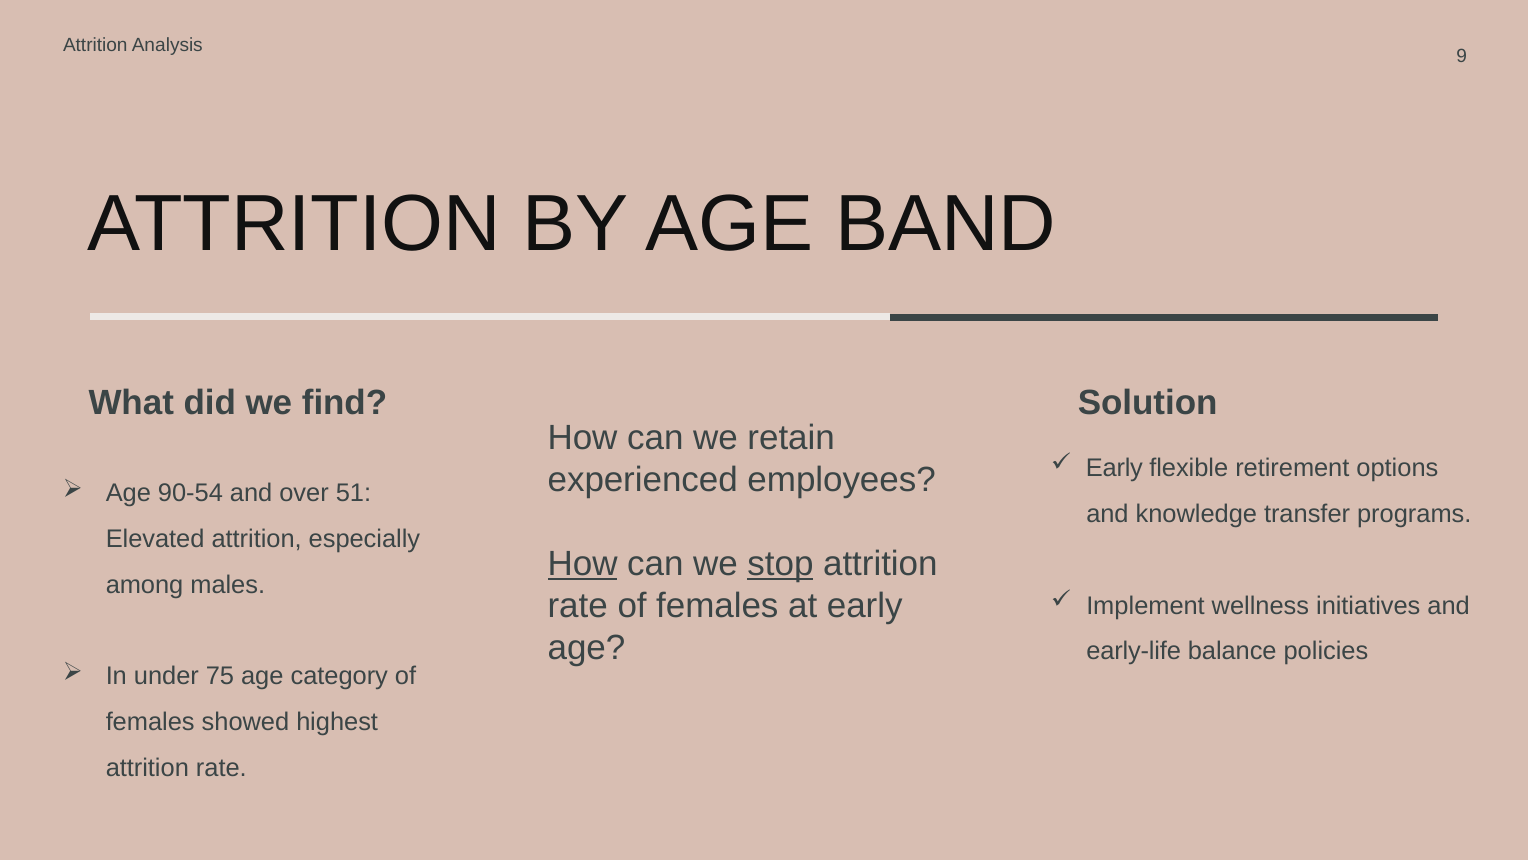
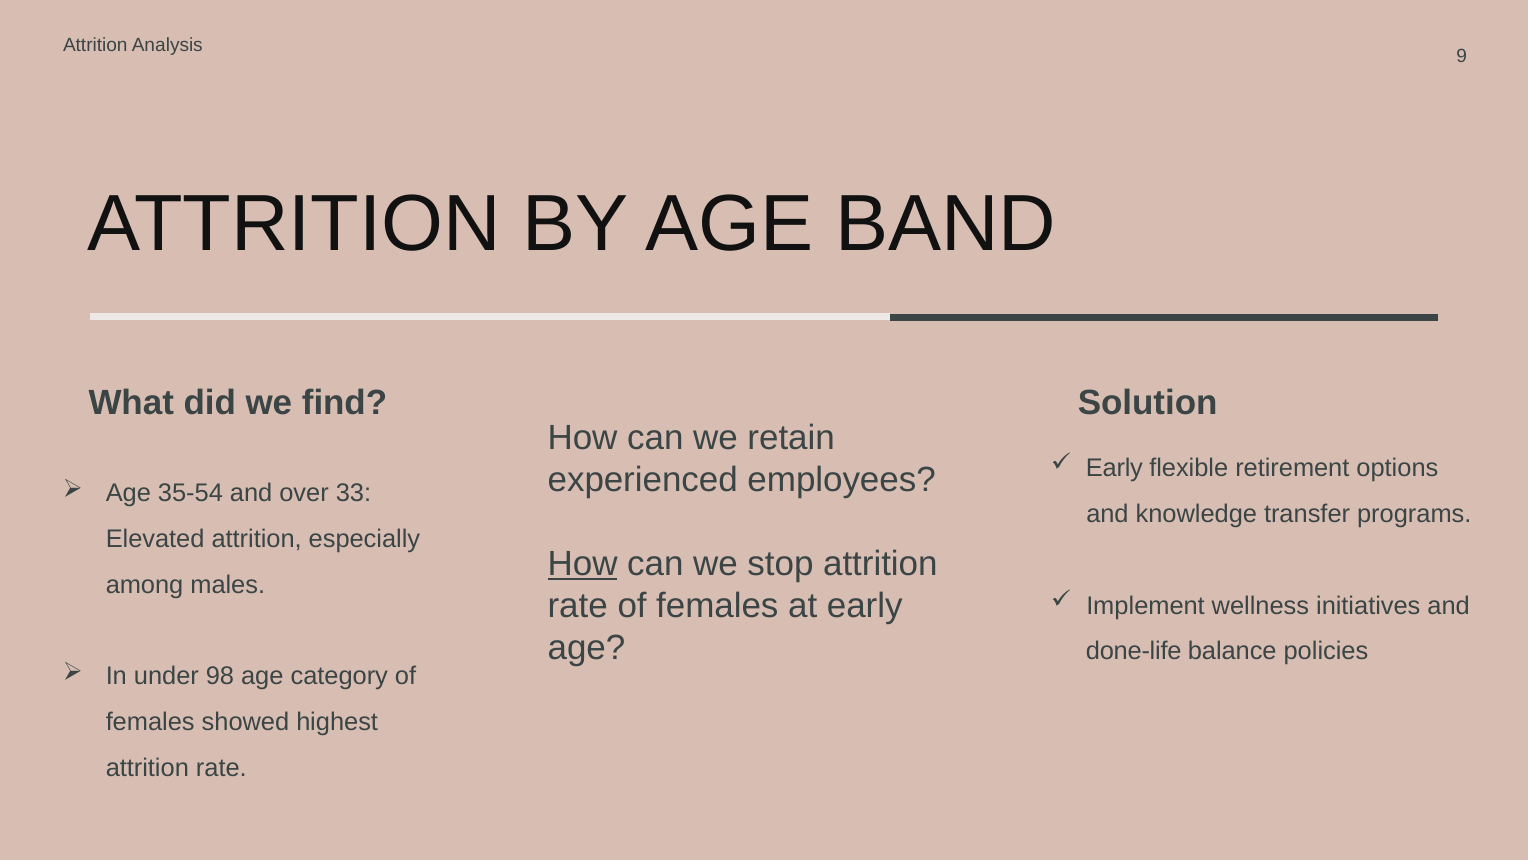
90-54: 90-54 -> 35-54 (190, 493)
51: 51 -> 33 (353, 493)
stop underline: present -> none (780, 563)
early-life: early-life -> done-life (1134, 651)
75: 75 -> 98 (220, 676)
